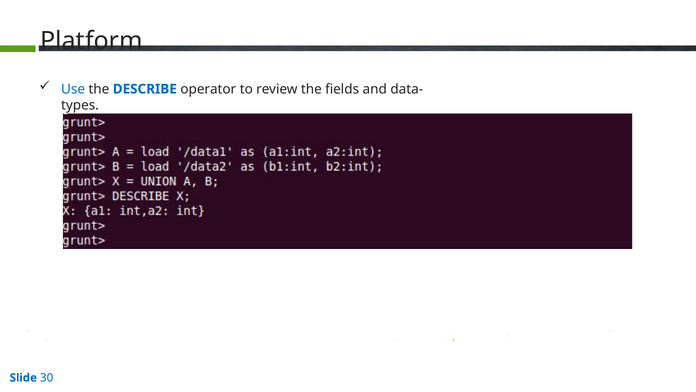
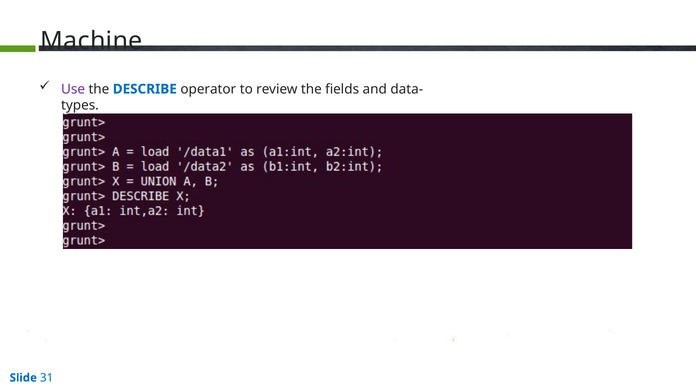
Platform: Platform -> Machine (91, 41)
Use colour: blue -> purple (73, 89)
30: 30 -> 31 (47, 377)
